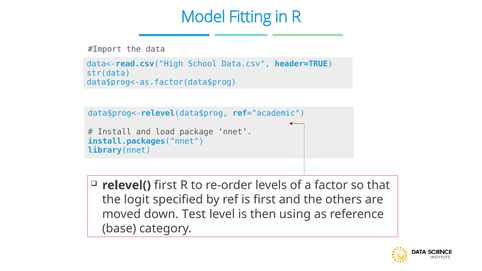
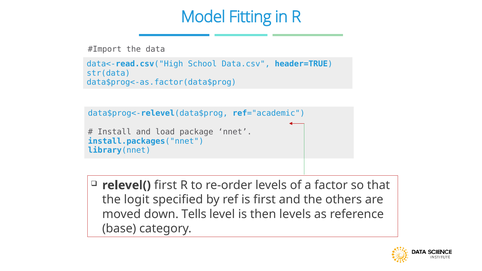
Test: Test -> Tells (194, 214)
then using: using -> levels (295, 214)
